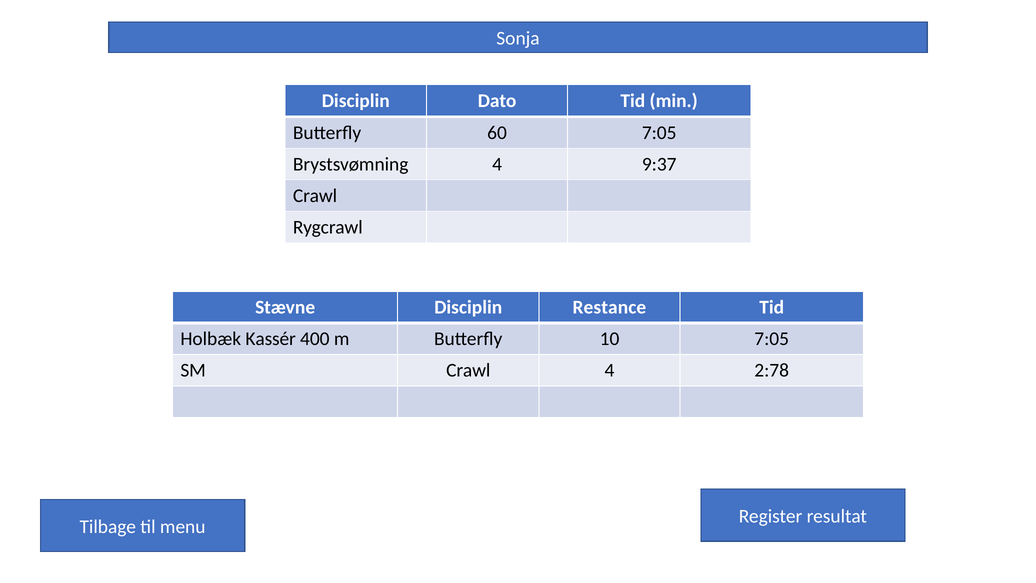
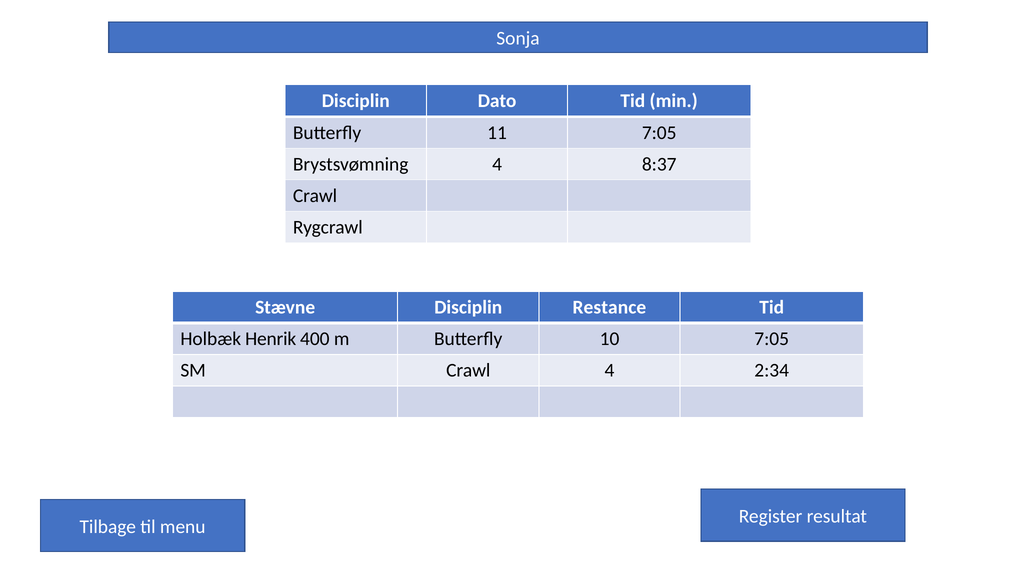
60: 60 -> 11 (497, 133)
9:37: 9:37 -> 8:37 (659, 164)
Kassér: Kassér -> Henrik (271, 339)
2:78: 2:78 -> 2:34 (772, 370)
